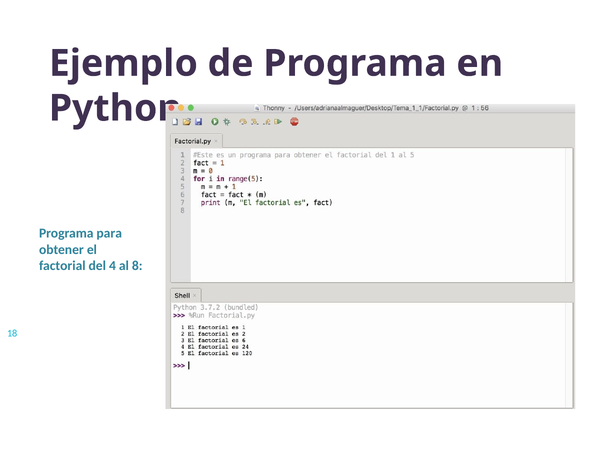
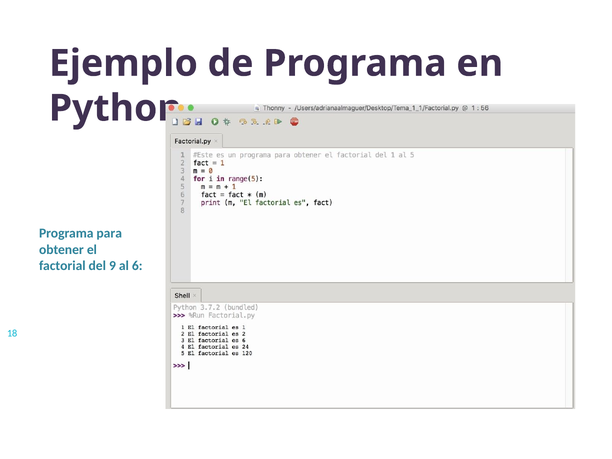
4: 4 -> 9 (112, 266)
8: 8 -> 6 (137, 266)
